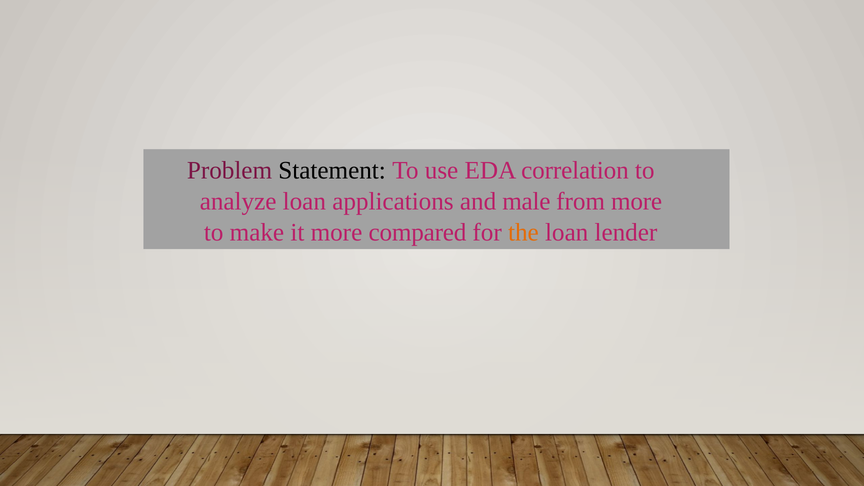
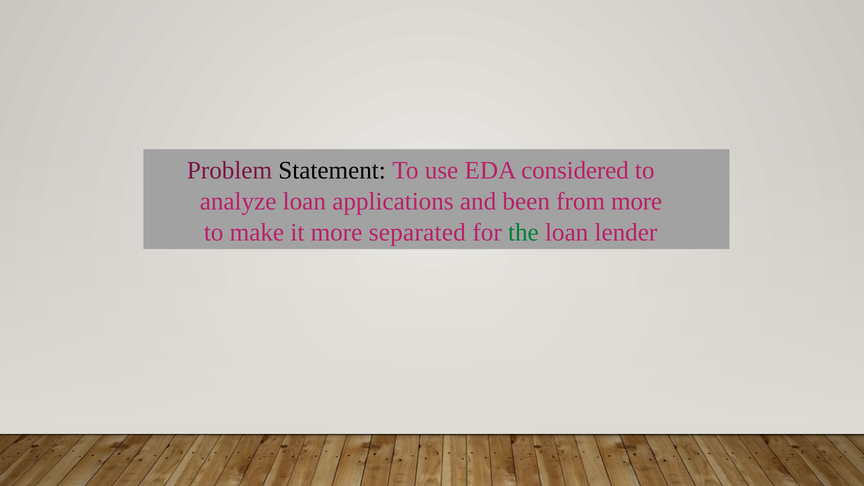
correlation: correlation -> considered (575, 170)
male: male -> been (526, 201)
compared: compared -> separated (417, 232)
the colour: orange -> green (523, 232)
